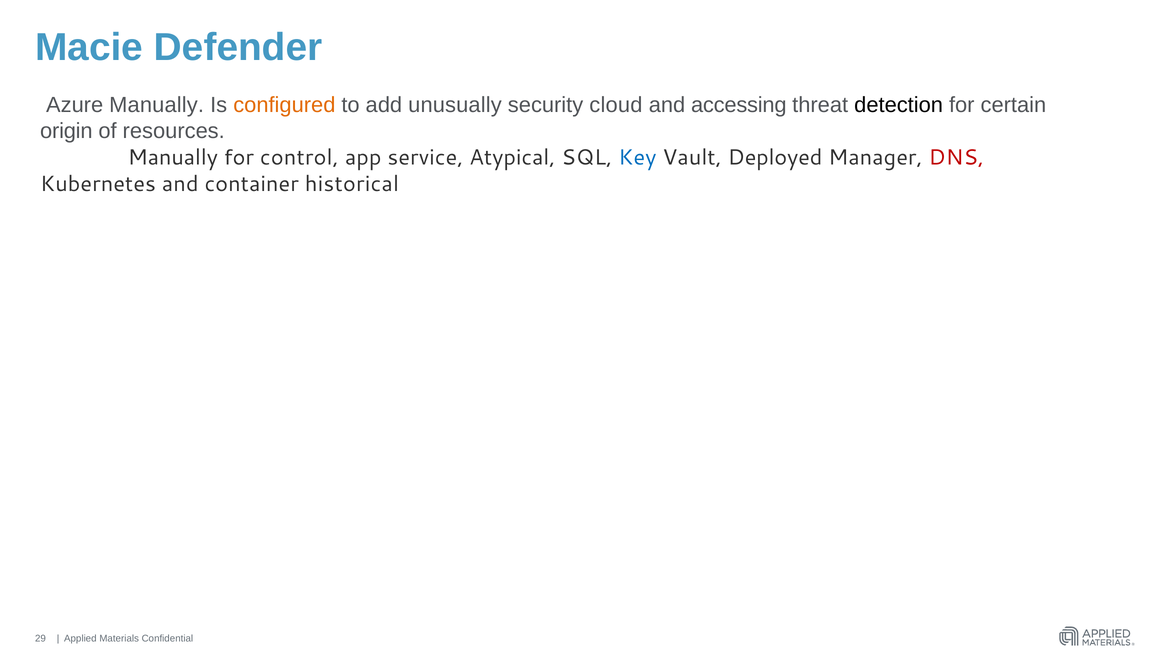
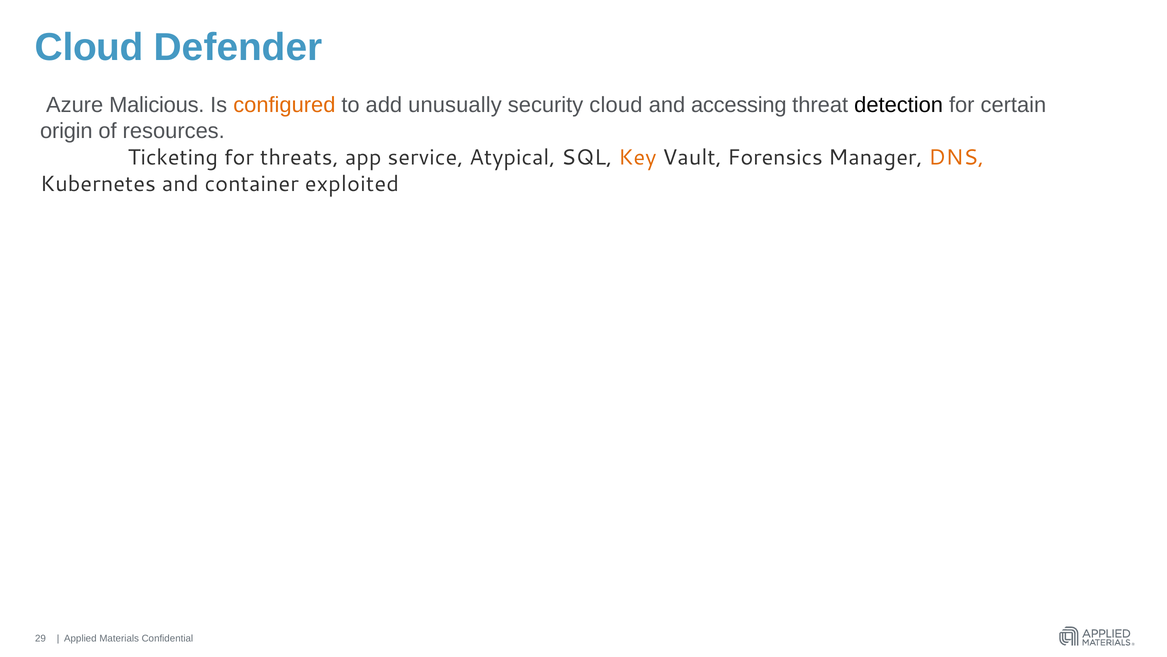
Macie: Macie -> Cloud (89, 48)
Azure Manually: Manually -> Malicious (157, 105)
Manually: Manually -> Ticketing (173, 157)
control: control -> threats (299, 157)
Key colour: blue -> orange (637, 157)
Deployed: Deployed -> Forensics (775, 157)
DNS colour: red -> orange (956, 157)
historical: historical -> exploited (352, 184)
